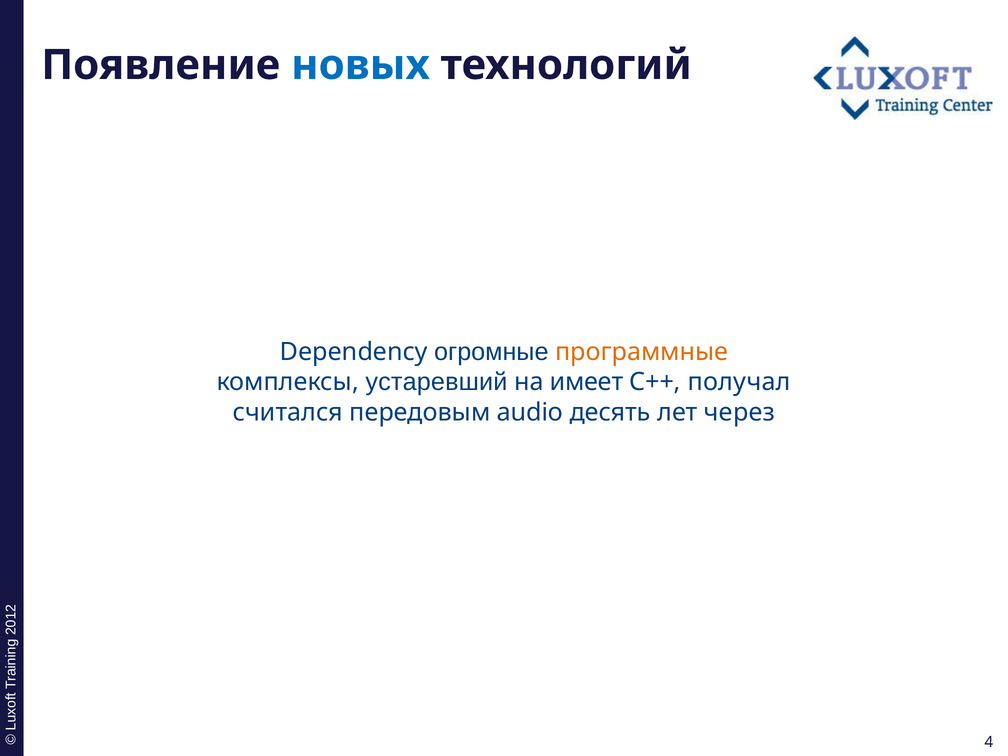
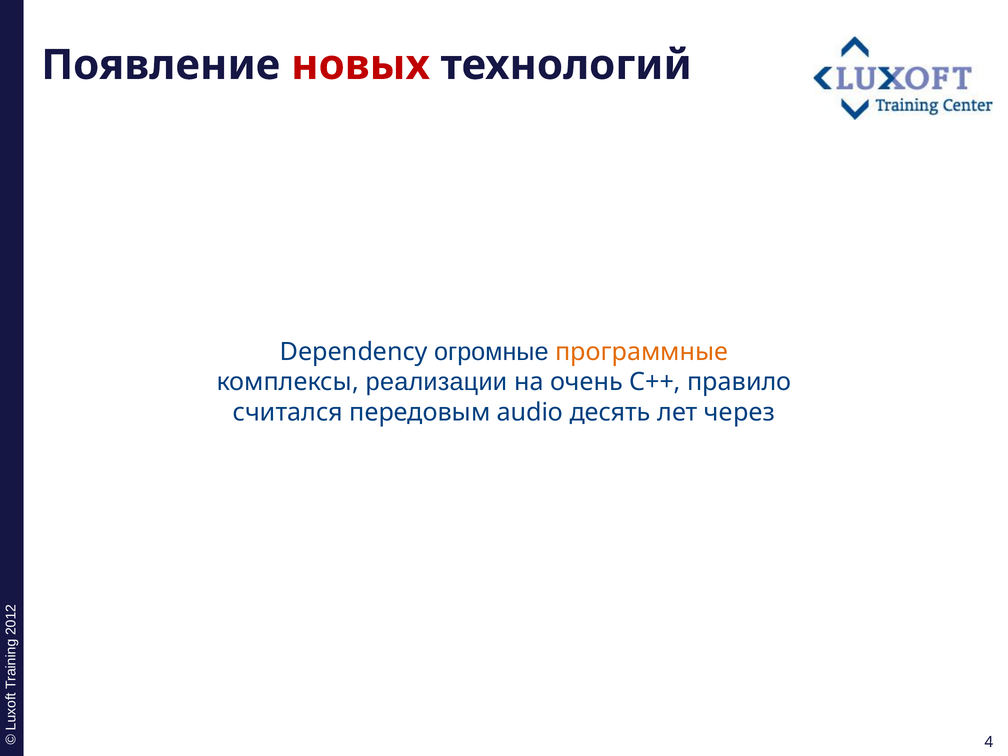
новых colour: blue -> red (360, 65)
устаревший: устаревший -> реализации (436, 382)
имеет: имеет -> очень (586, 382)
получал: получал -> правило (739, 382)
